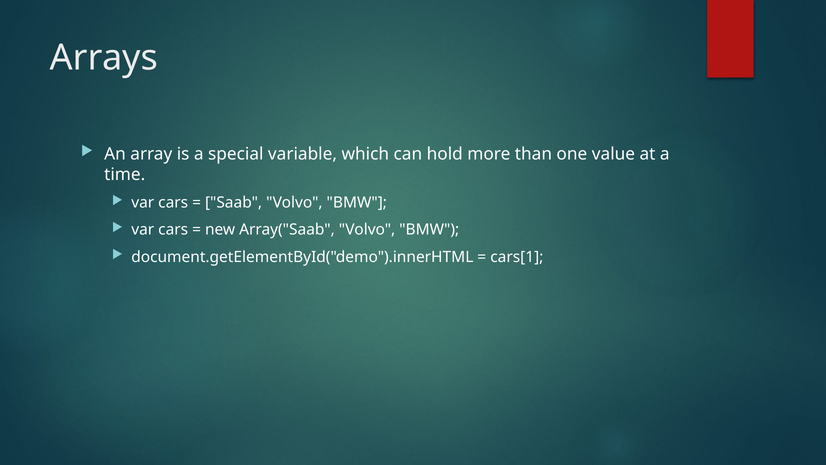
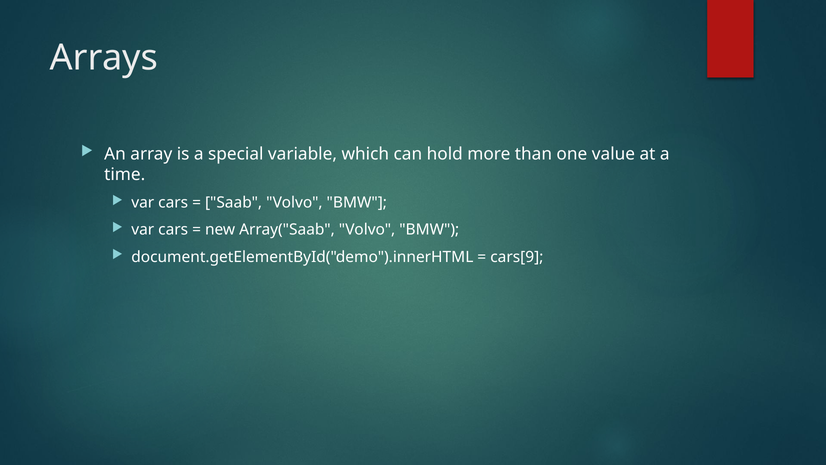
cars[1: cars[1 -> cars[9 (517, 257)
